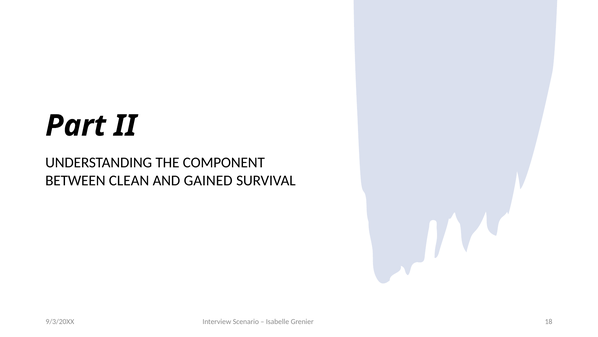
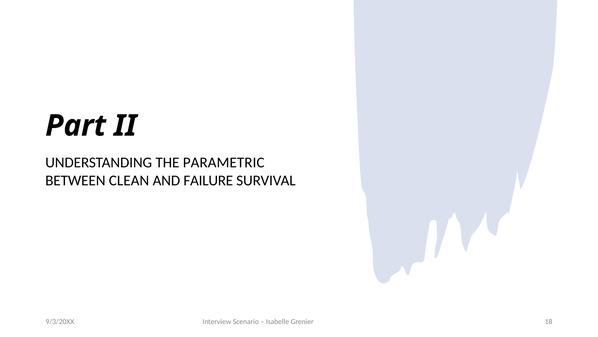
COMPONENT: COMPONENT -> PARAMETRIC (224, 162)
GAINED: GAINED -> FAILURE (208, 180)
